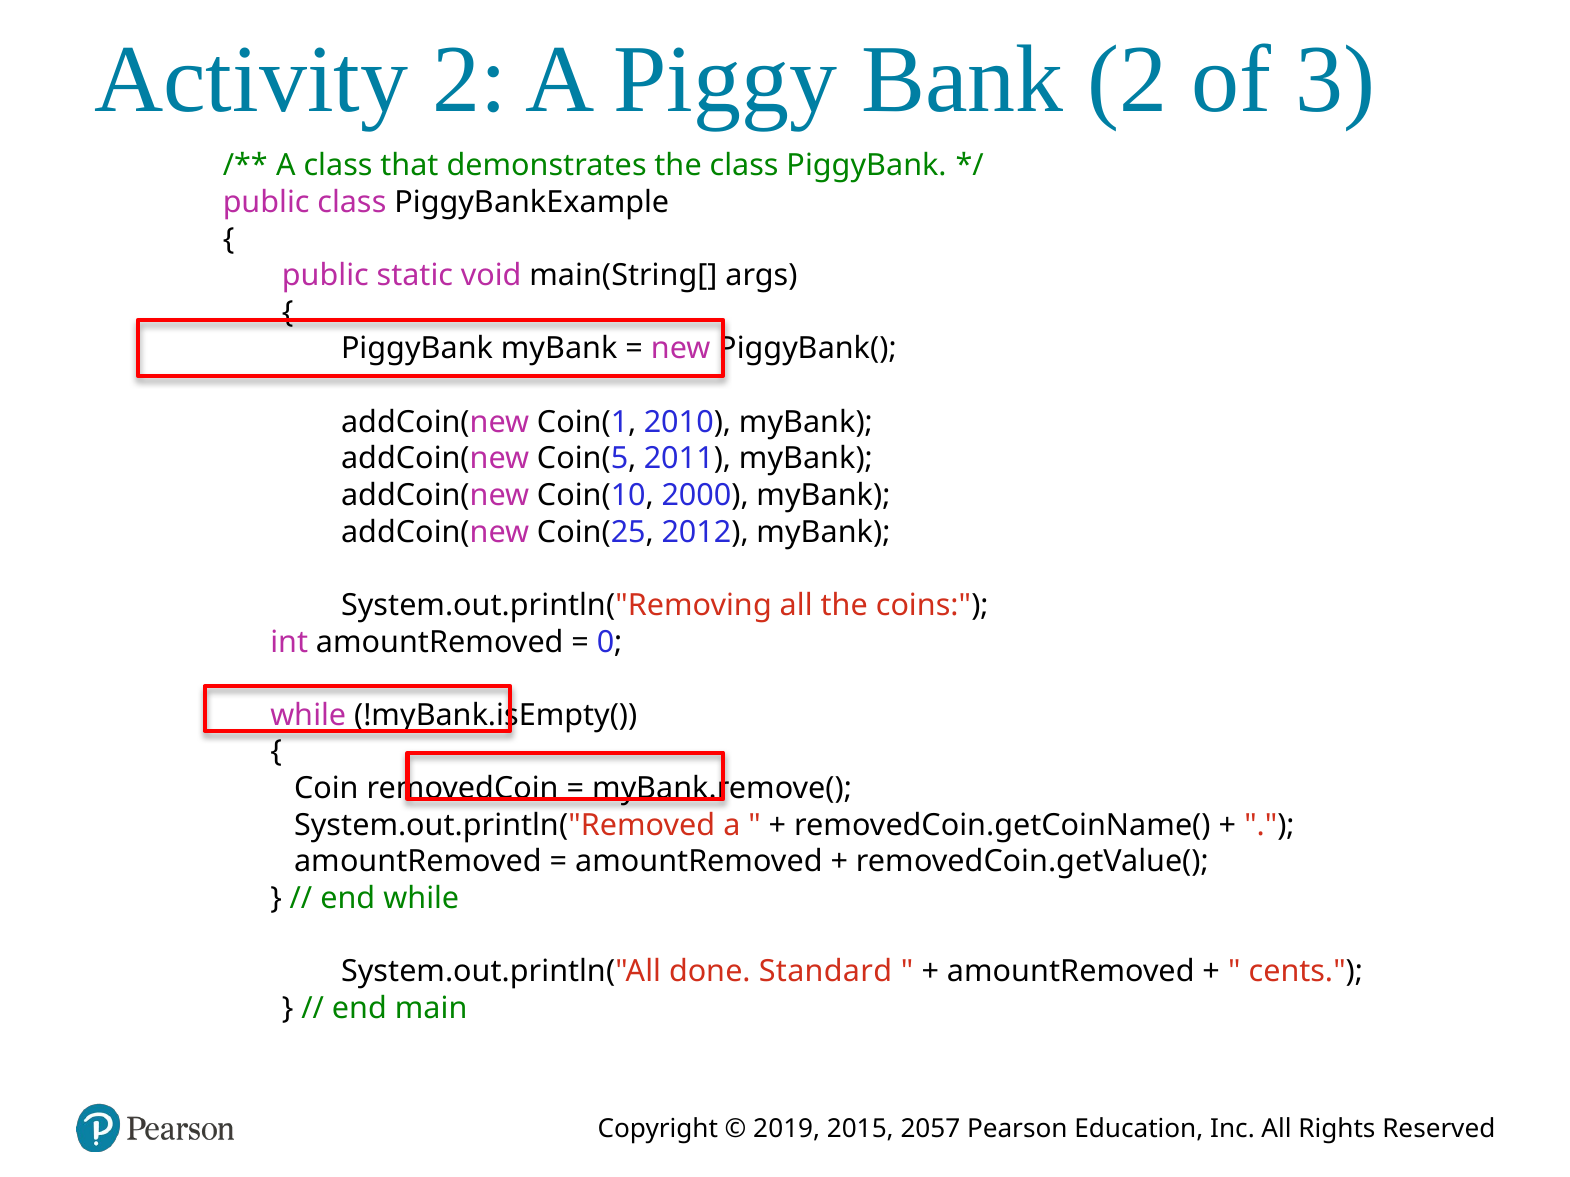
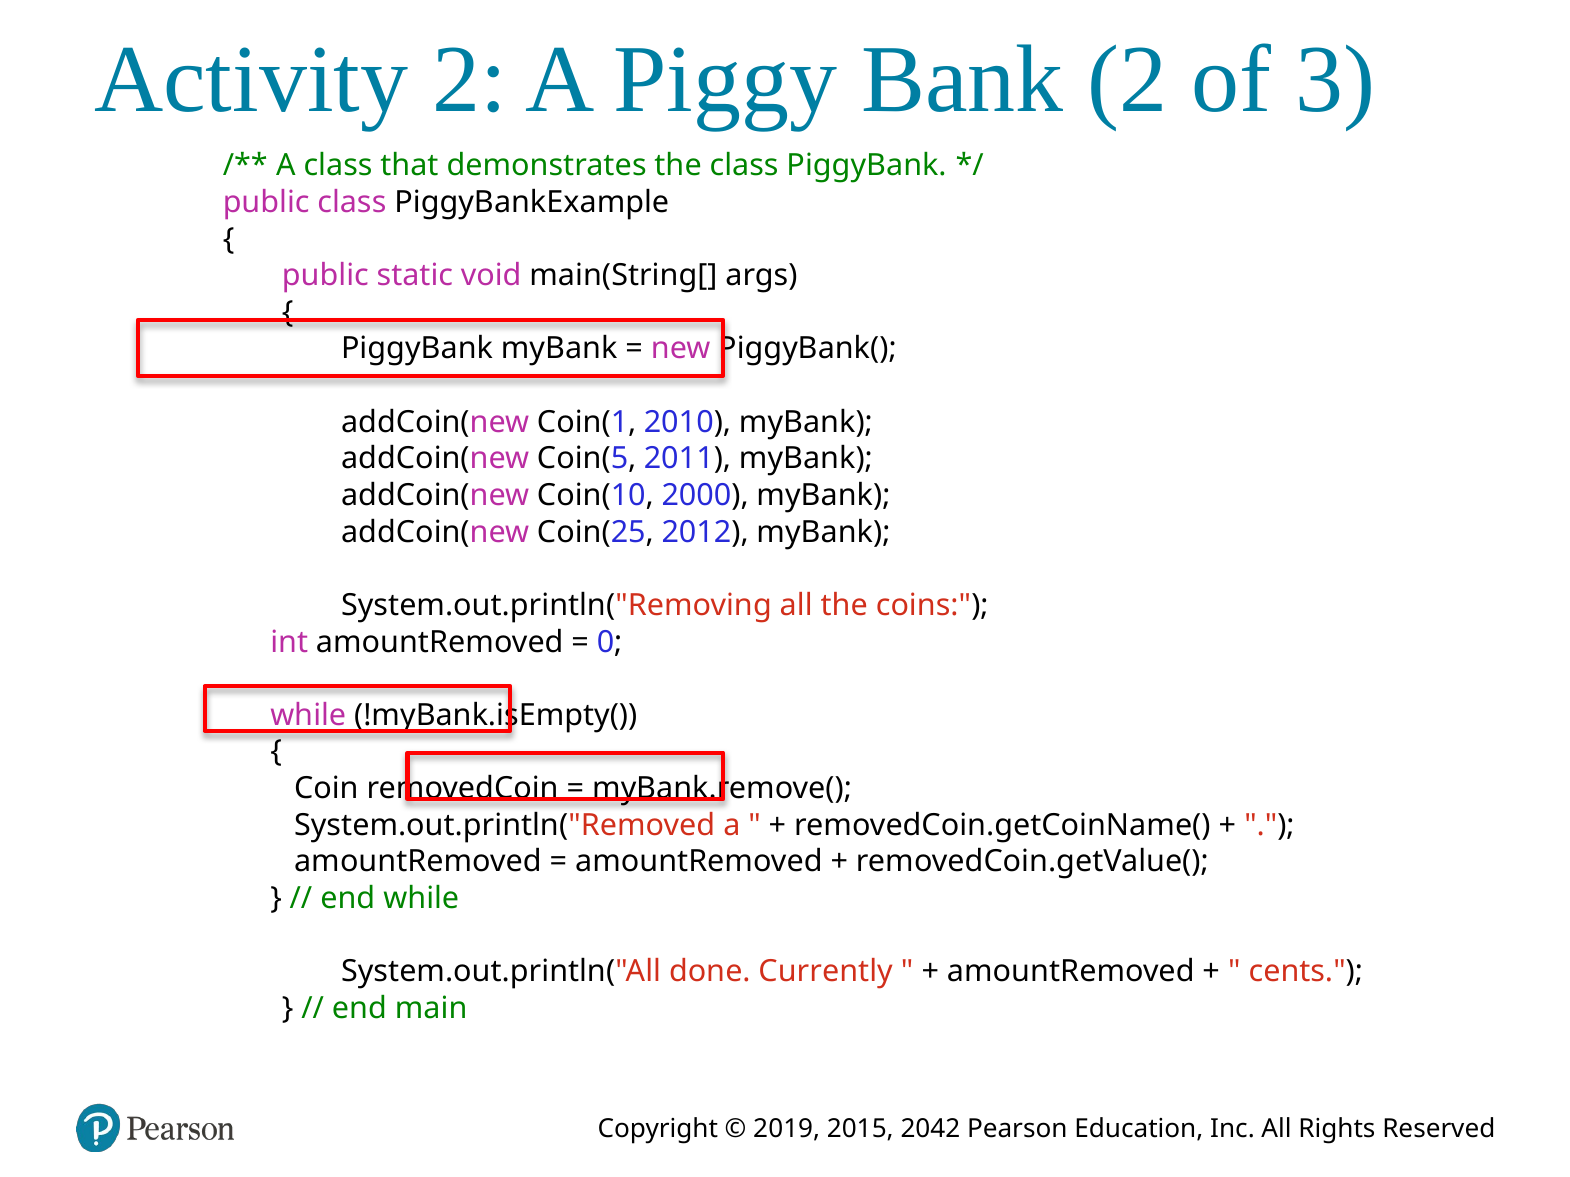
Standard: Standard -> Currently (826, 972)
2057: 2057 -> 2042 (930, 1129)
